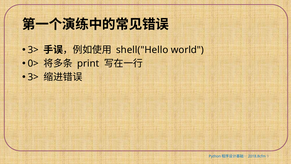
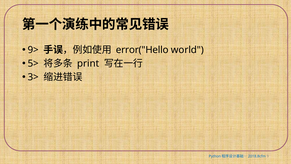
3>: 3> -> 9> (33, 50)
shell("Hello: shell("Hello -> error("Hello (142, 50)
0>: 0> -> 5> (33, 63)
